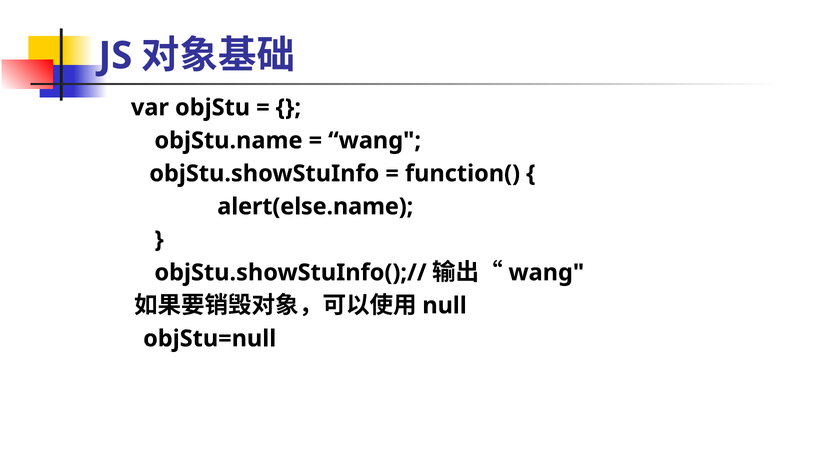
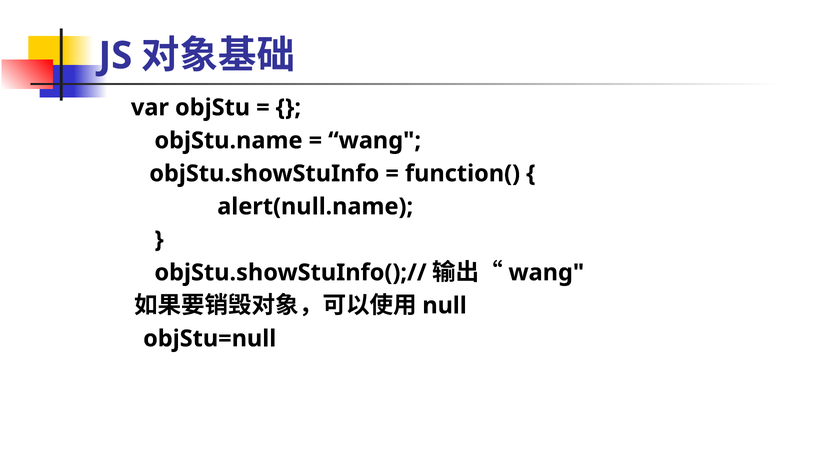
alert(else.name: alert(else.name -> alert(null.name (315, 206)
